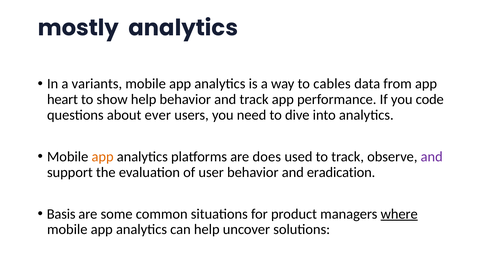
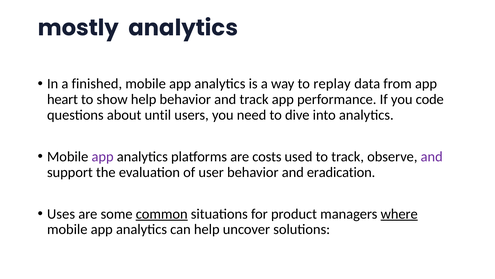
variants: variants -> finished (97, 84)
cables: cables -> replay (332, 84)
ever: ever -> until (158, 115)
app colour: orange -> purple (103, 156)
does: does -> costs (267, 156)
Basis: Basis -> Uses (61, 213)
common underline: none -> present (162, 213)
